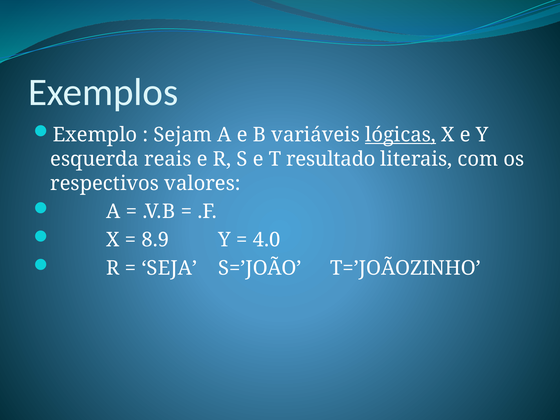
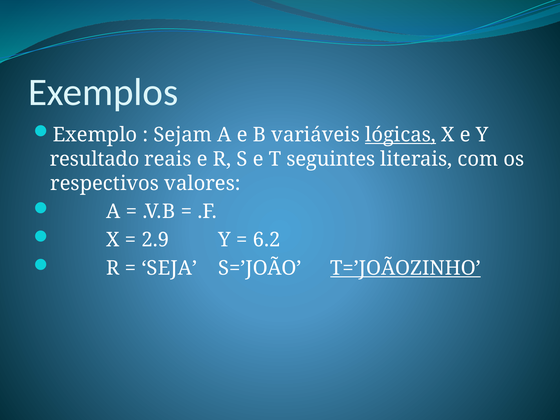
esquerda: esquerda -> resultado (95, 159)
resultado: resultado -> seguintes (331, 159)
8.9: 8.9 -> 2.9 (155, 240)
4.0: 4.0 -> 6.2 (267, 240)
T=’JOÃOZINHO underline: none -> present (406, 268)
